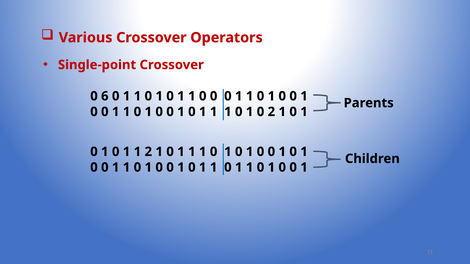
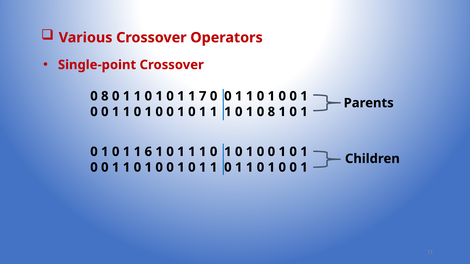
6: 6 -> 8 (105, 96)
0: 0 -> 7 (203, 96)
1 0 2: 2 -> 8 (271, 112)
1 2: 2 -> 6 (148, 152)
